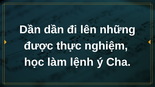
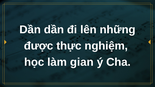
lệnh: lệnh -> gian (82, 62)
